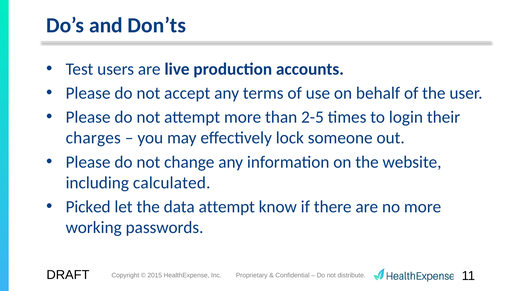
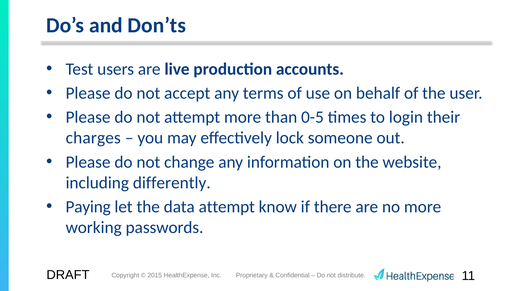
2-5: 2-5 -> 0-5 (312, 117)
calculated: calculated -> differently (172, 183)
Picked: Picked -> Paying (88, 207)
